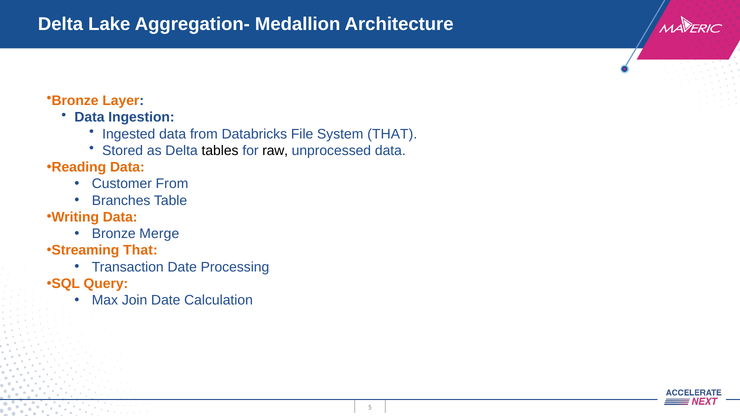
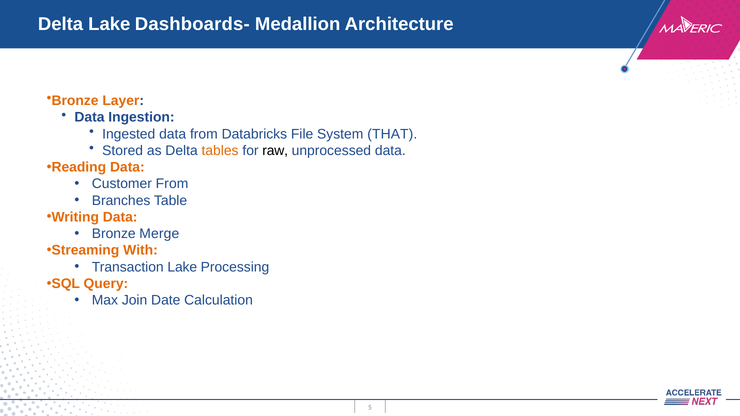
Aggregation-: Aggregation- -> Dashboards- (192, 24)
tables colour: black -> orange (220, 151)
Streaming That: That -> With (140, 251)
Transaction Date: Date -> Lake (182, 267)
